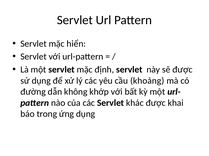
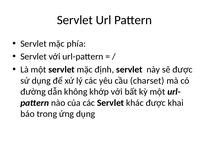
hiển: hiển -> phía (76, 44)
khoảng: khoảng -> charset (147, 81)
